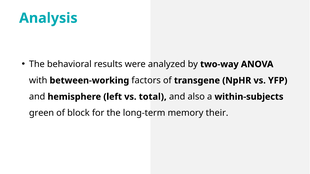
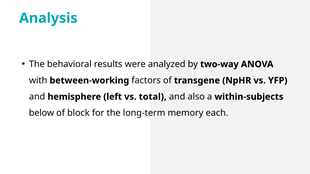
green: green -> below (42, 113)
their: their -> each (217, 113)
